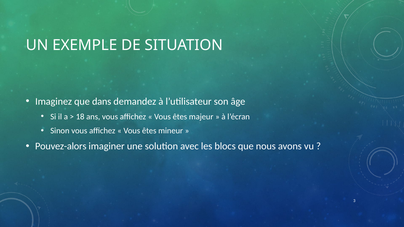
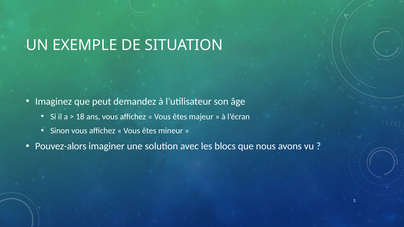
dans: dans -> peut (102, 101)
